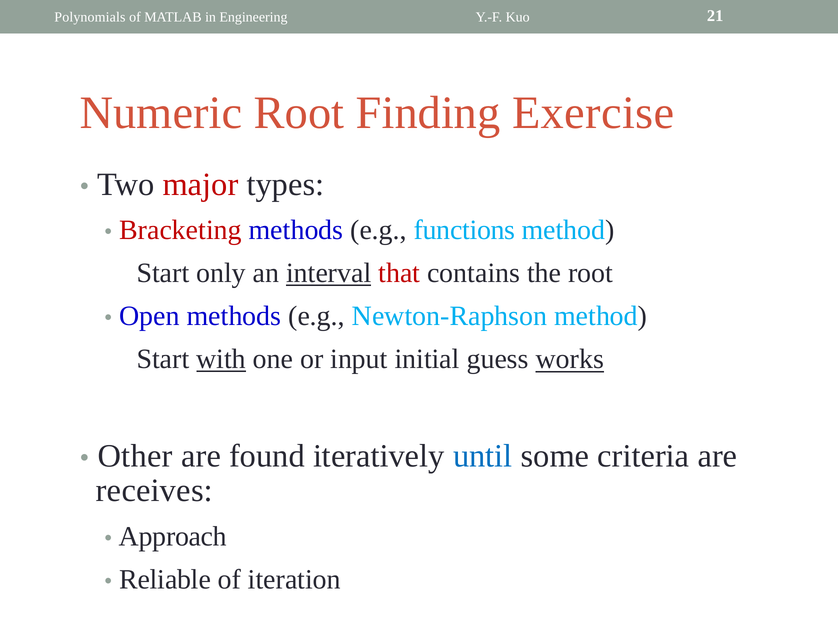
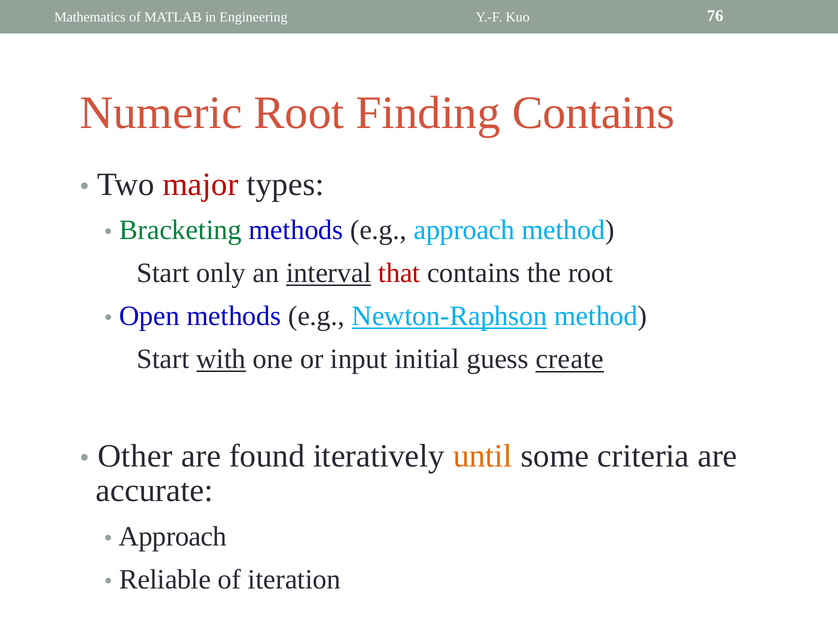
Polynomials: Polynomials -> Mathematics (90, 17)
21: 21 -> 76 (715, 16)
Finding Exercise: Exercise -> Contains (594, 113)
Bracketing colour: red -> green (180, 230)
e.g functions: functions -> approach (464, 230)
Newton-Raphson underline: none -> present (450, 316)
works: works -> create (570, 359)
until colour: blue -> orange (483, 455)
receives: receives -> accurate (155, 490)
